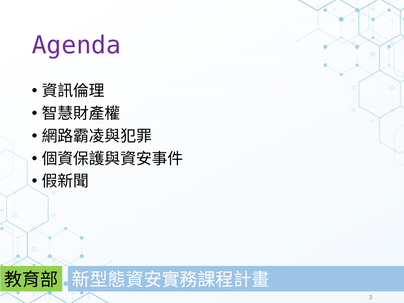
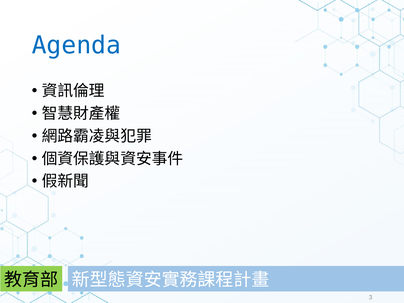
Agenda colour: purple -> blue (76, 45)
